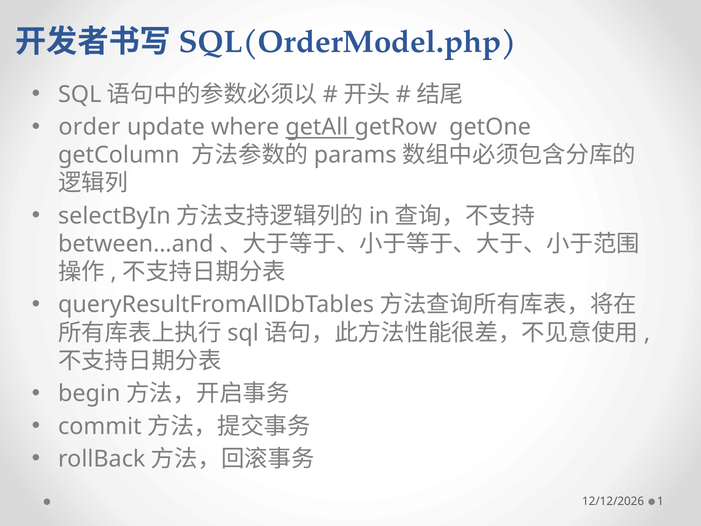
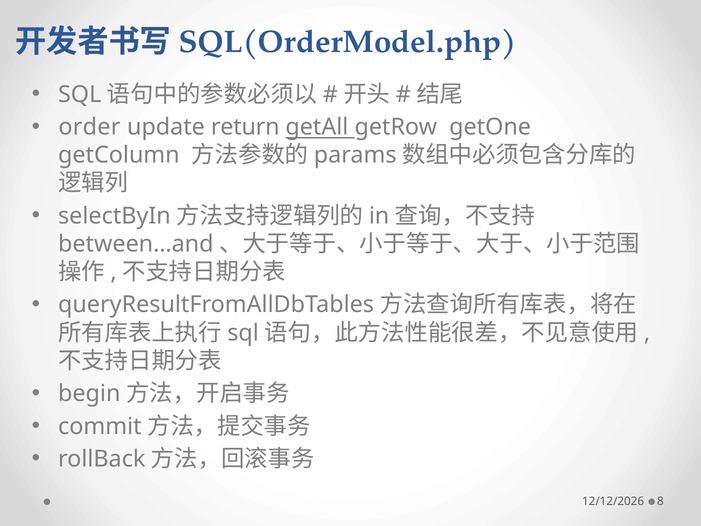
where: where -> return (245, 127)
1: 1 -> 8 (660, 501)
